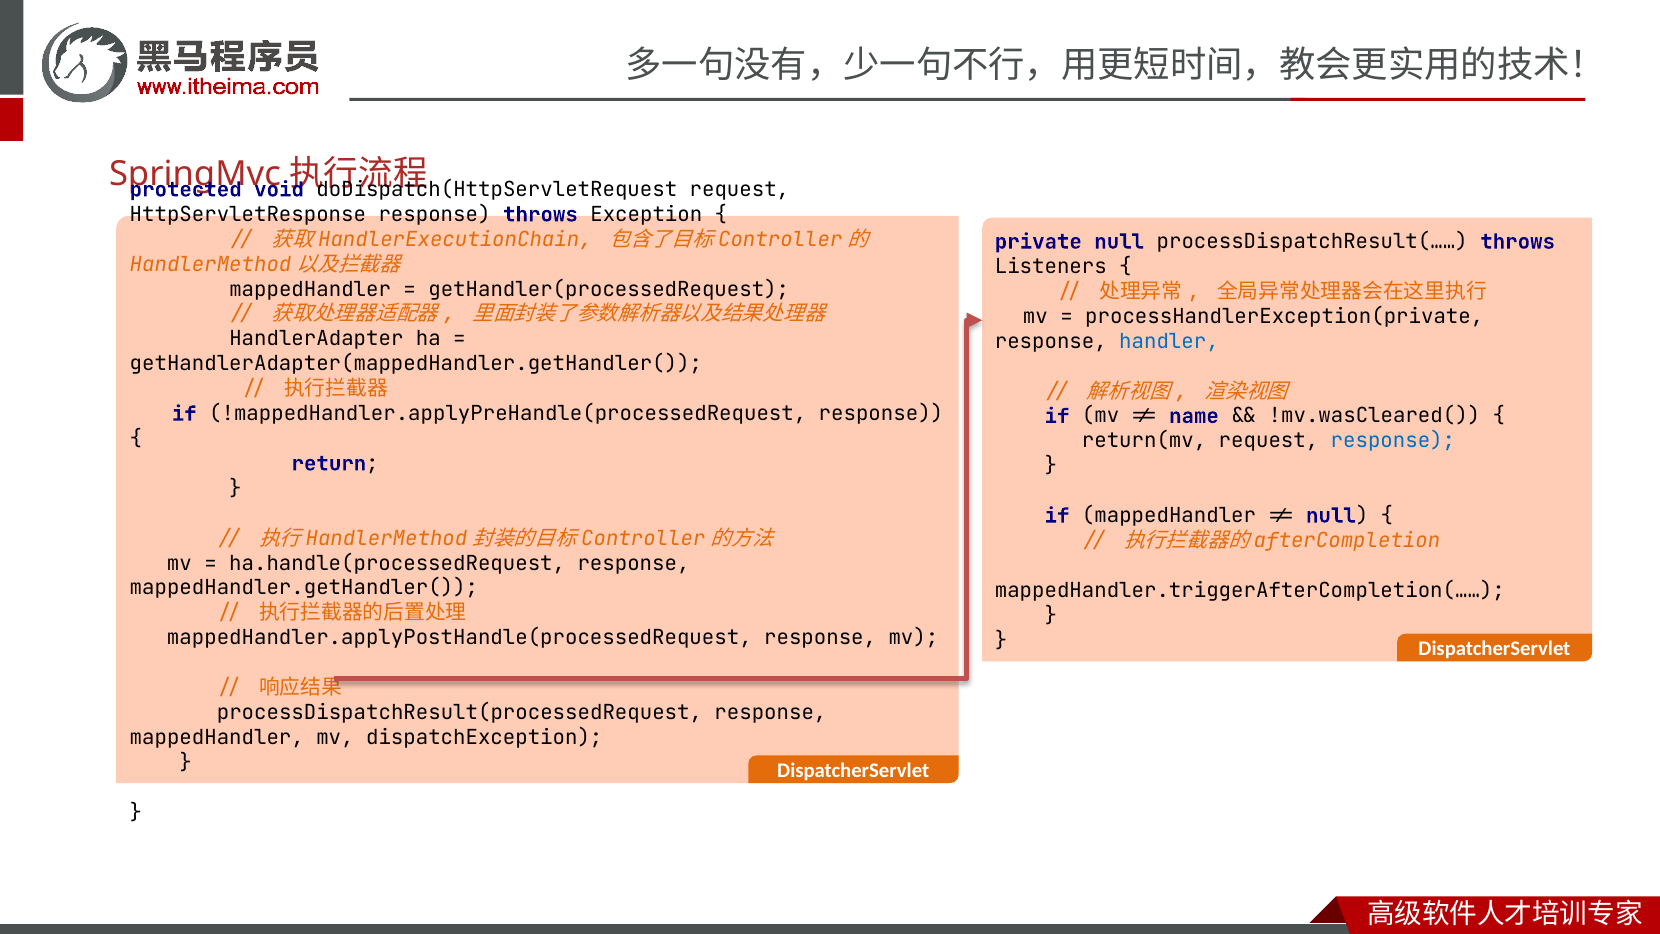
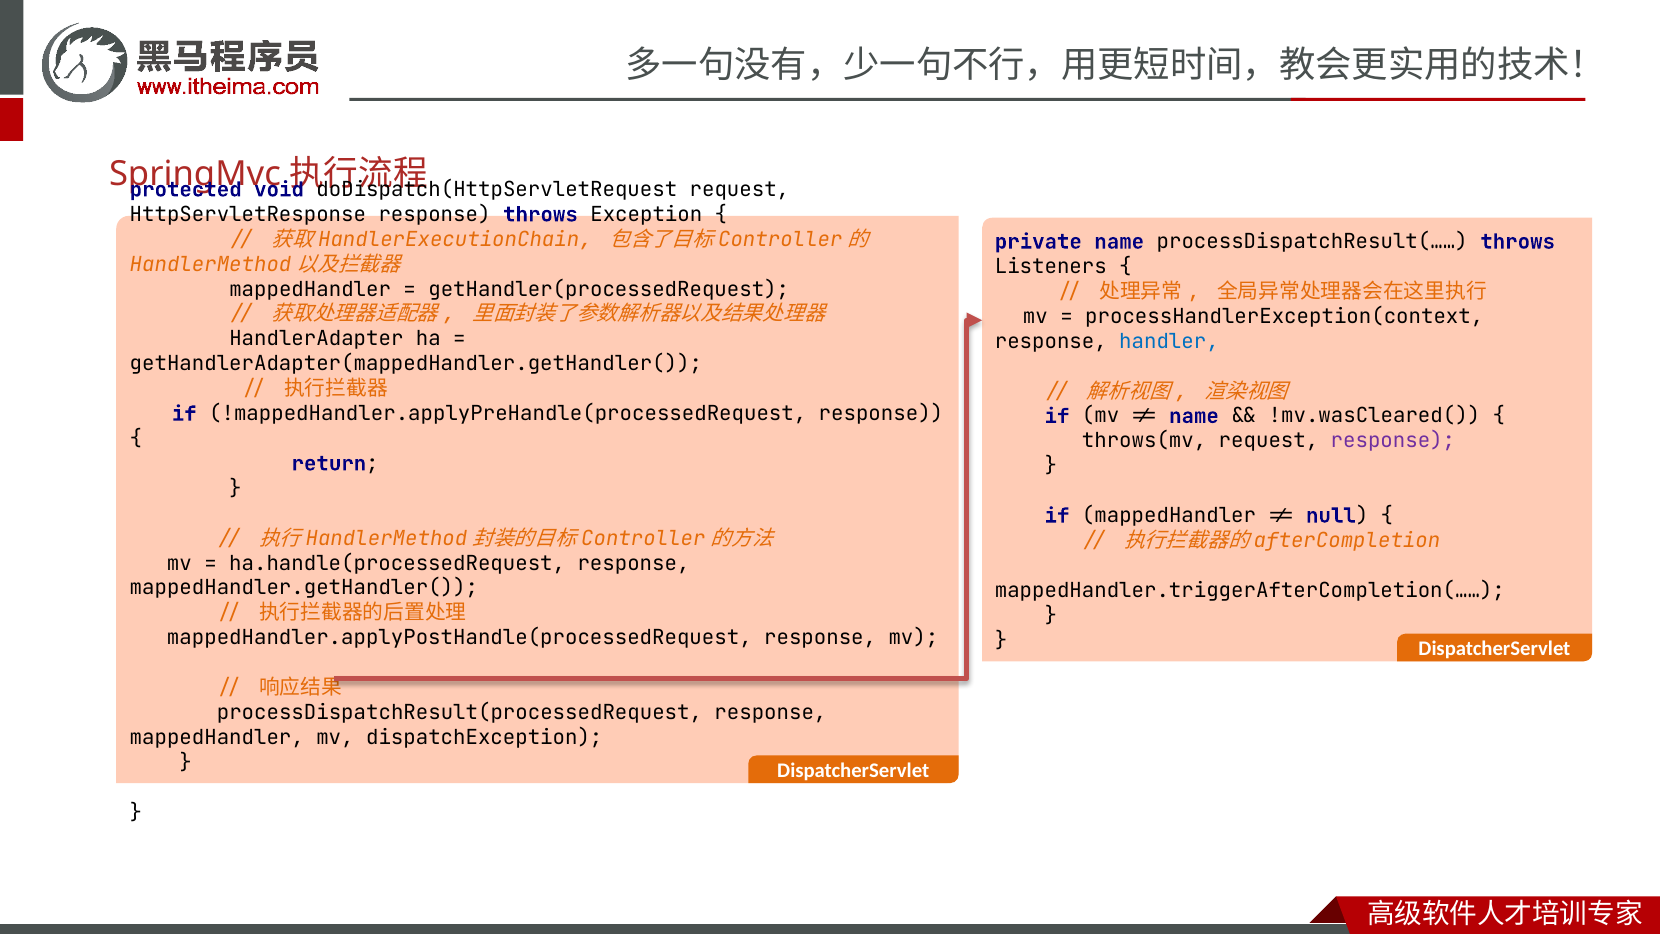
private null: null -> name (1119, 242)
processHandlerException(private: processHandlerException(private -> processHandlerException(context (1284, 316)
return(mv: return(mv -> throws(mv (1144, 441)
response colour: blue -> purple (1393, 441)
